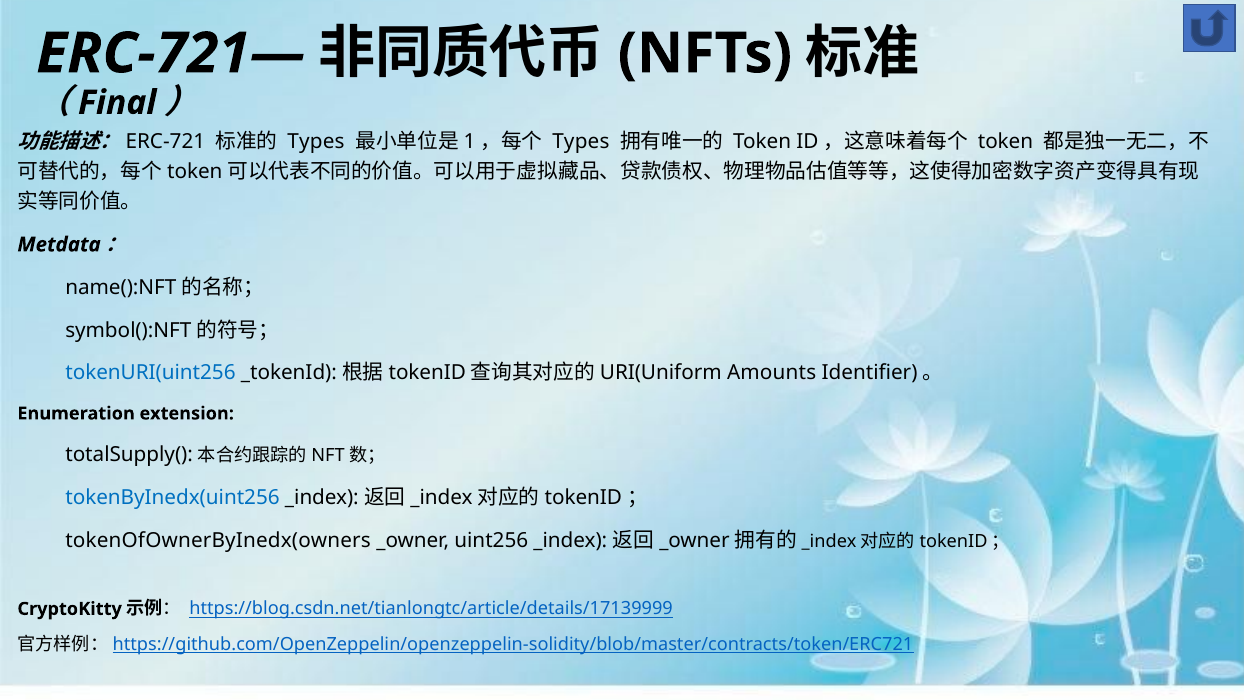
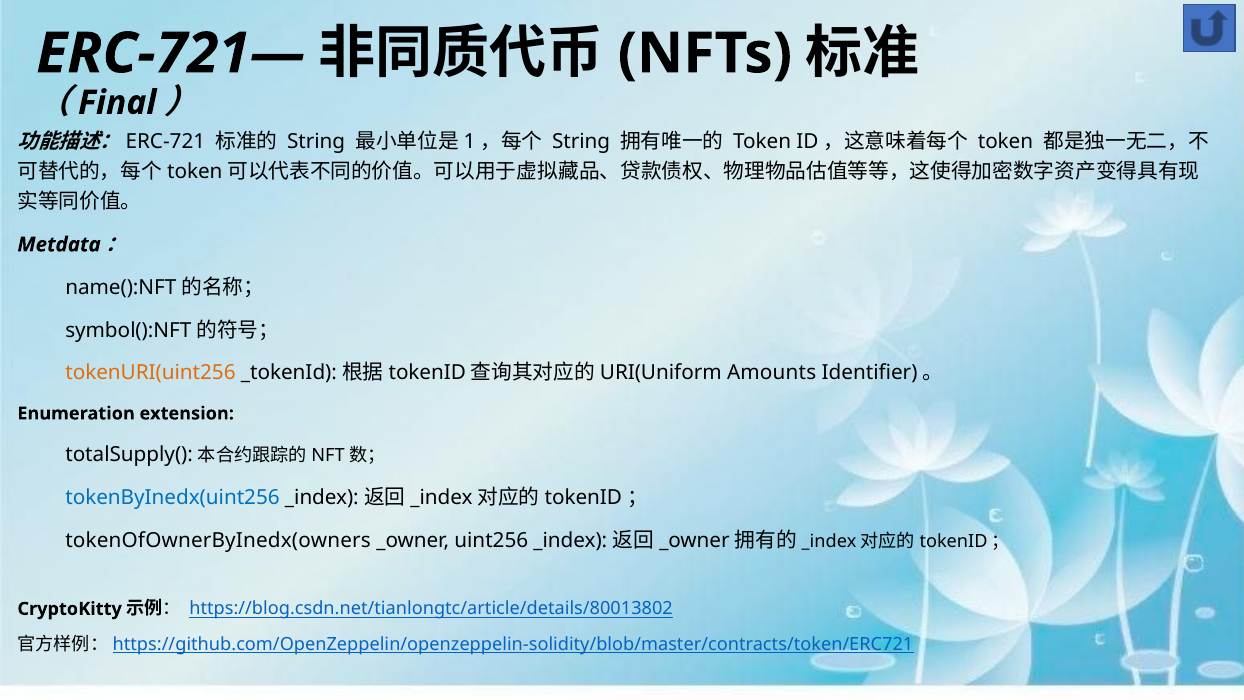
Types: Types -> String (316, 142)
Types: Types -> String (581, 142)
tokenURI(uint256 colour: blue -> orange (150, 373)
https://blog.csdn.net/tianlongtc/article/details/17139999: https://blog.csdn.net/tianlongtc/article/details/17139999 -> https://blog.csdn.net/tianlongtc/article/details/80013802 (431, 609)
